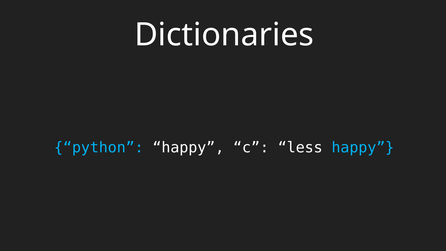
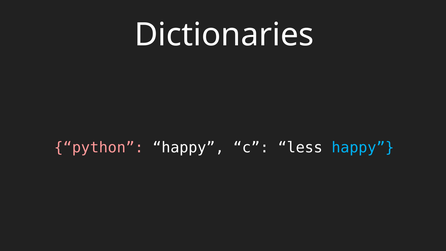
python colour: light blue -> pink (99, 147)
